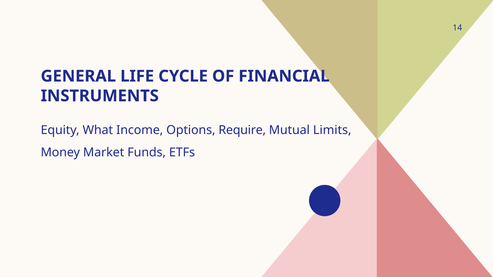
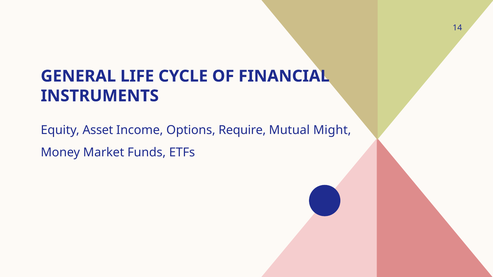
What: What -> Asset (98, 130)
Limits: Limits -> Might (332, 130)
